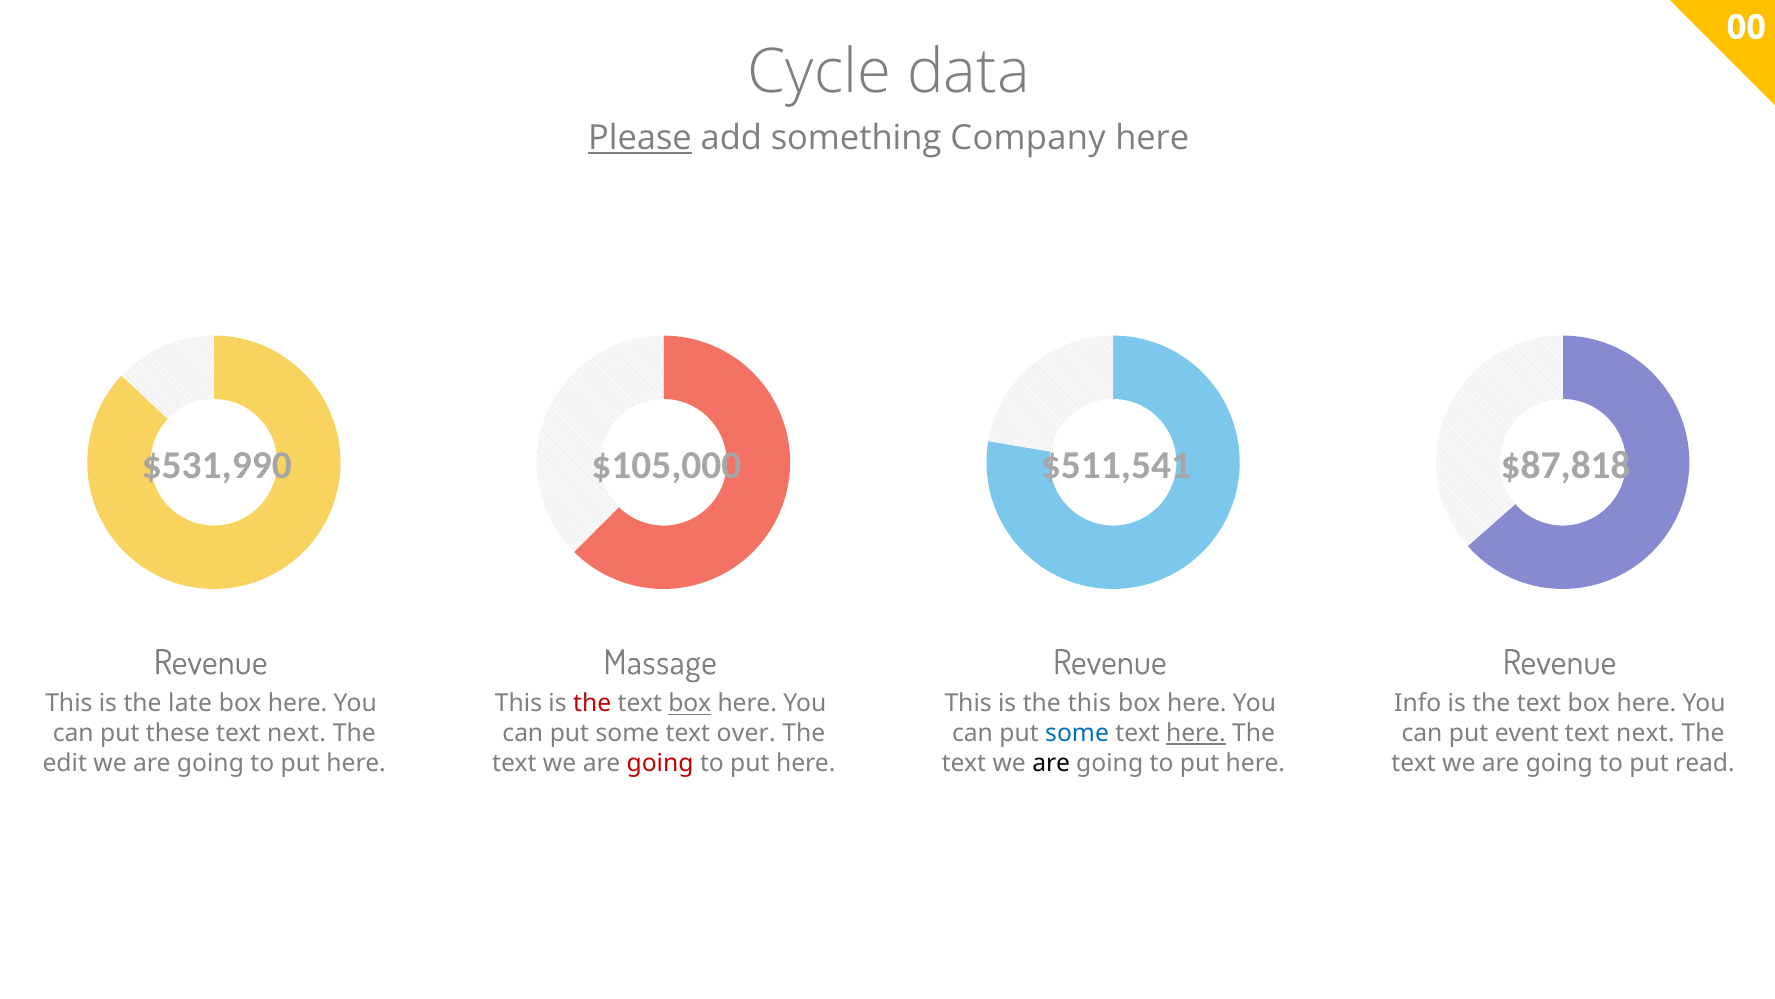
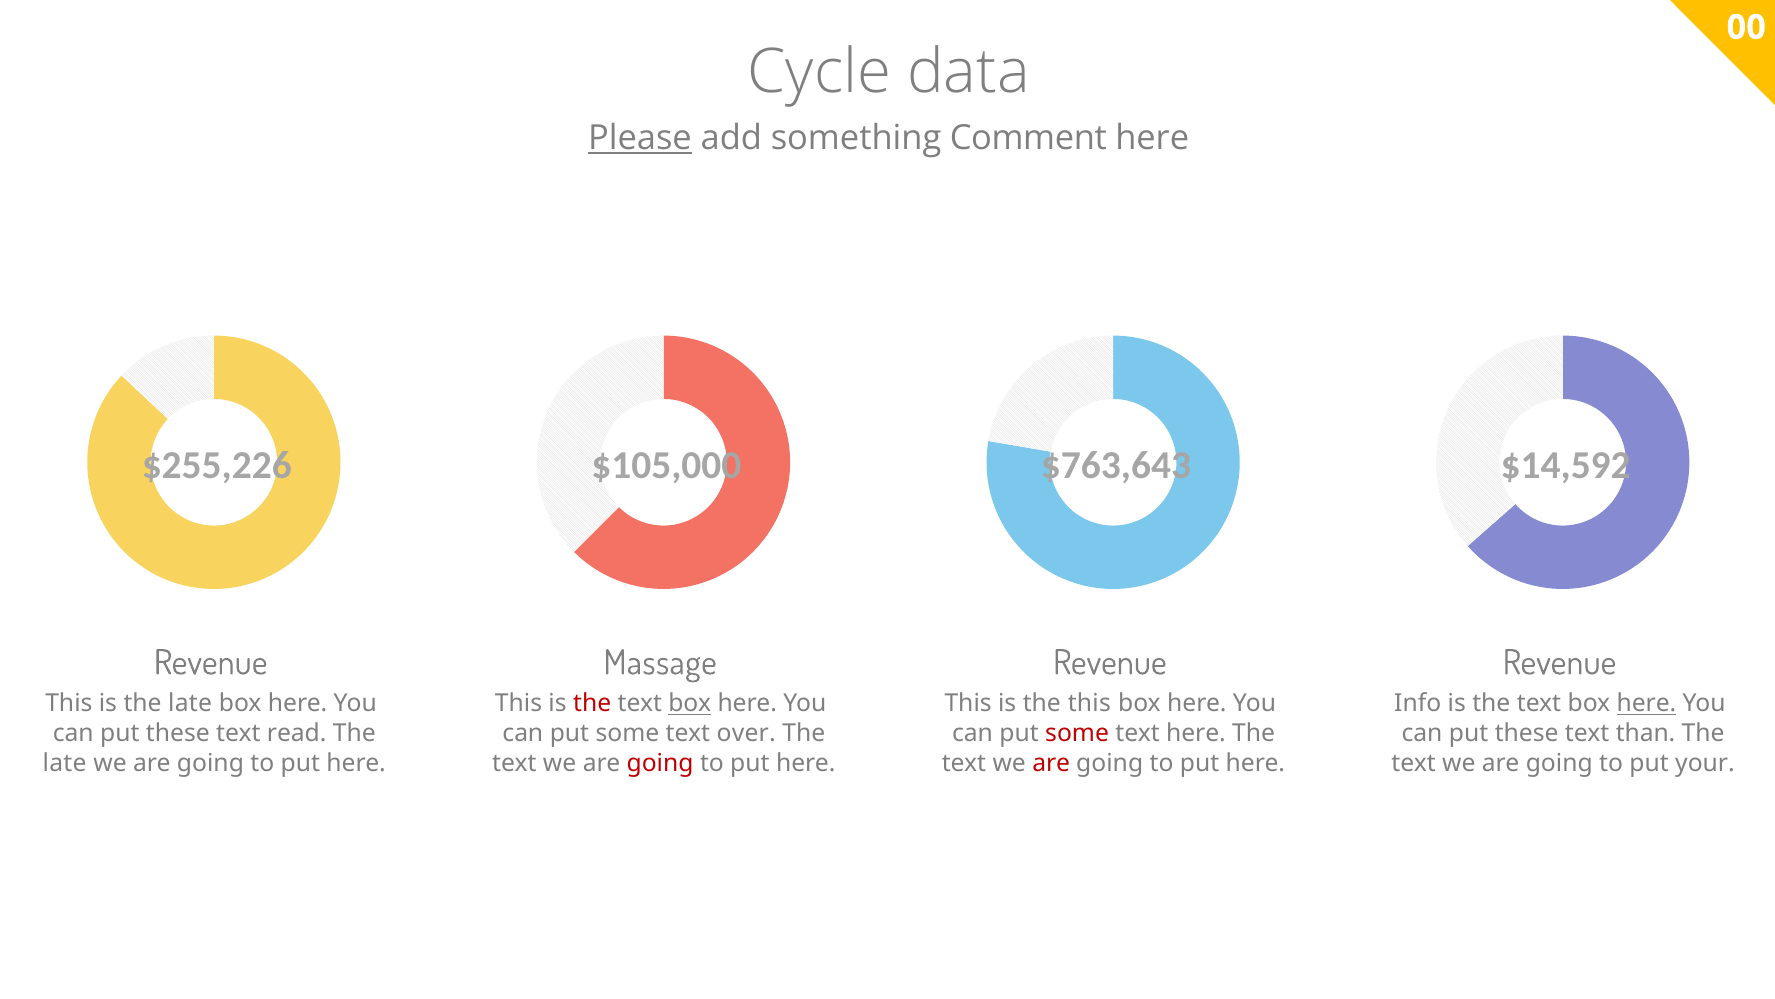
Company: Company -> Comment (1028, 138)
$531,990: $531,990 -> $255,226 (217, 465)
$511,541: $511,541 -> $763,643 (1116, 465)
$87,818: $87,818 -> $14,592 (1566, 465)
here underline: none -> present (1646, 703)
next: next -> read (297, 733)
some colour: blue -> red (1077, 733)
here underline: present -> none (1196, 733)
event: event -> these (1527, 733)
next: next -> than (1646, 733)
edit: edit -> late (65, 763)
are colour: black -> red (1051, 763)
read: read -> your (1705, 763)
